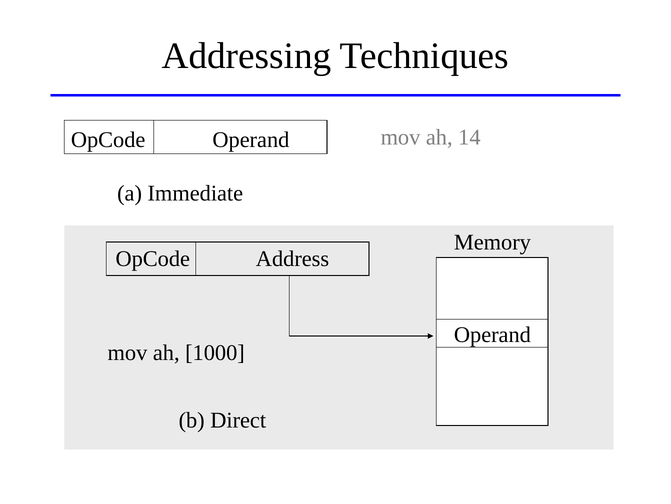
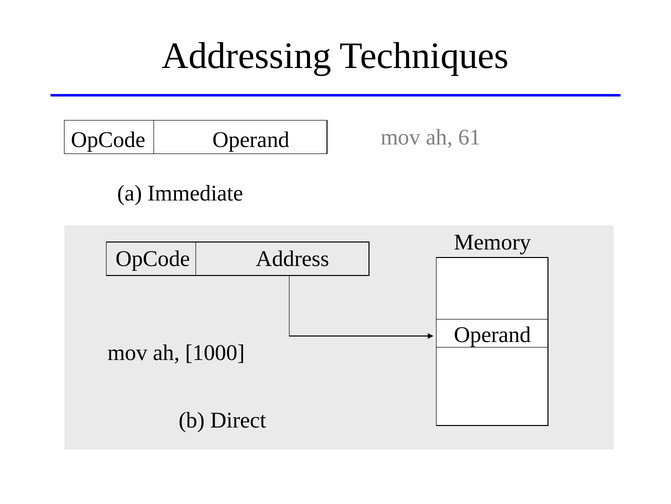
14: 14 -> 61 (469, 137)
